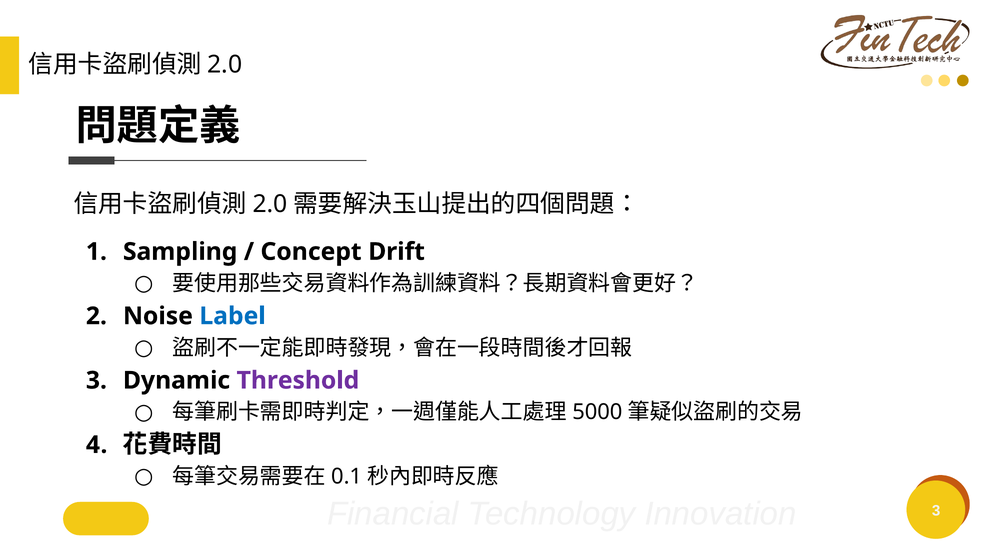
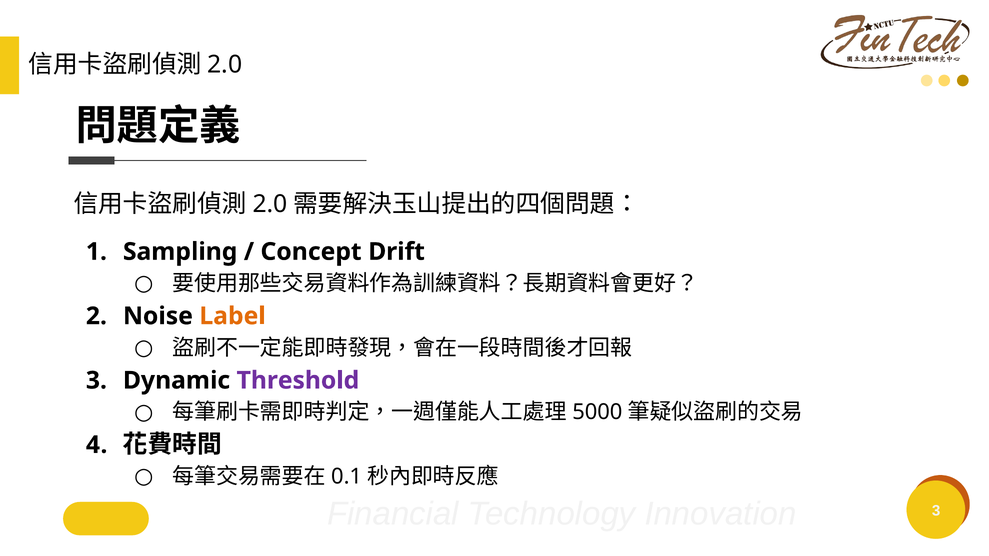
Label colour: blue -> orange (233, 316)
